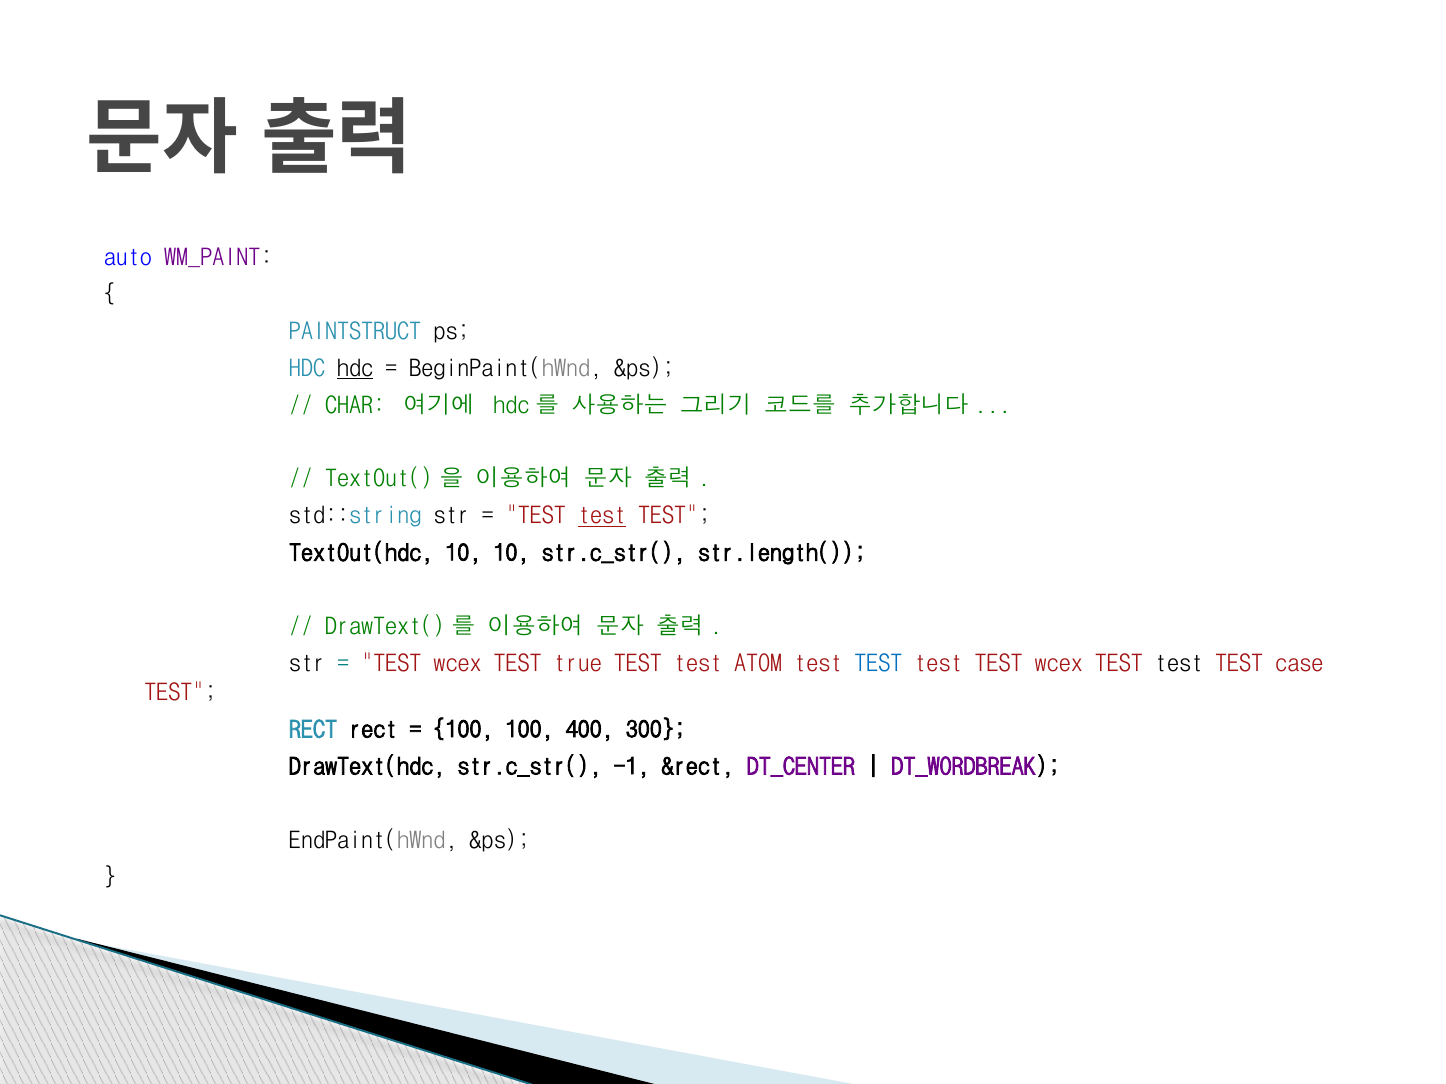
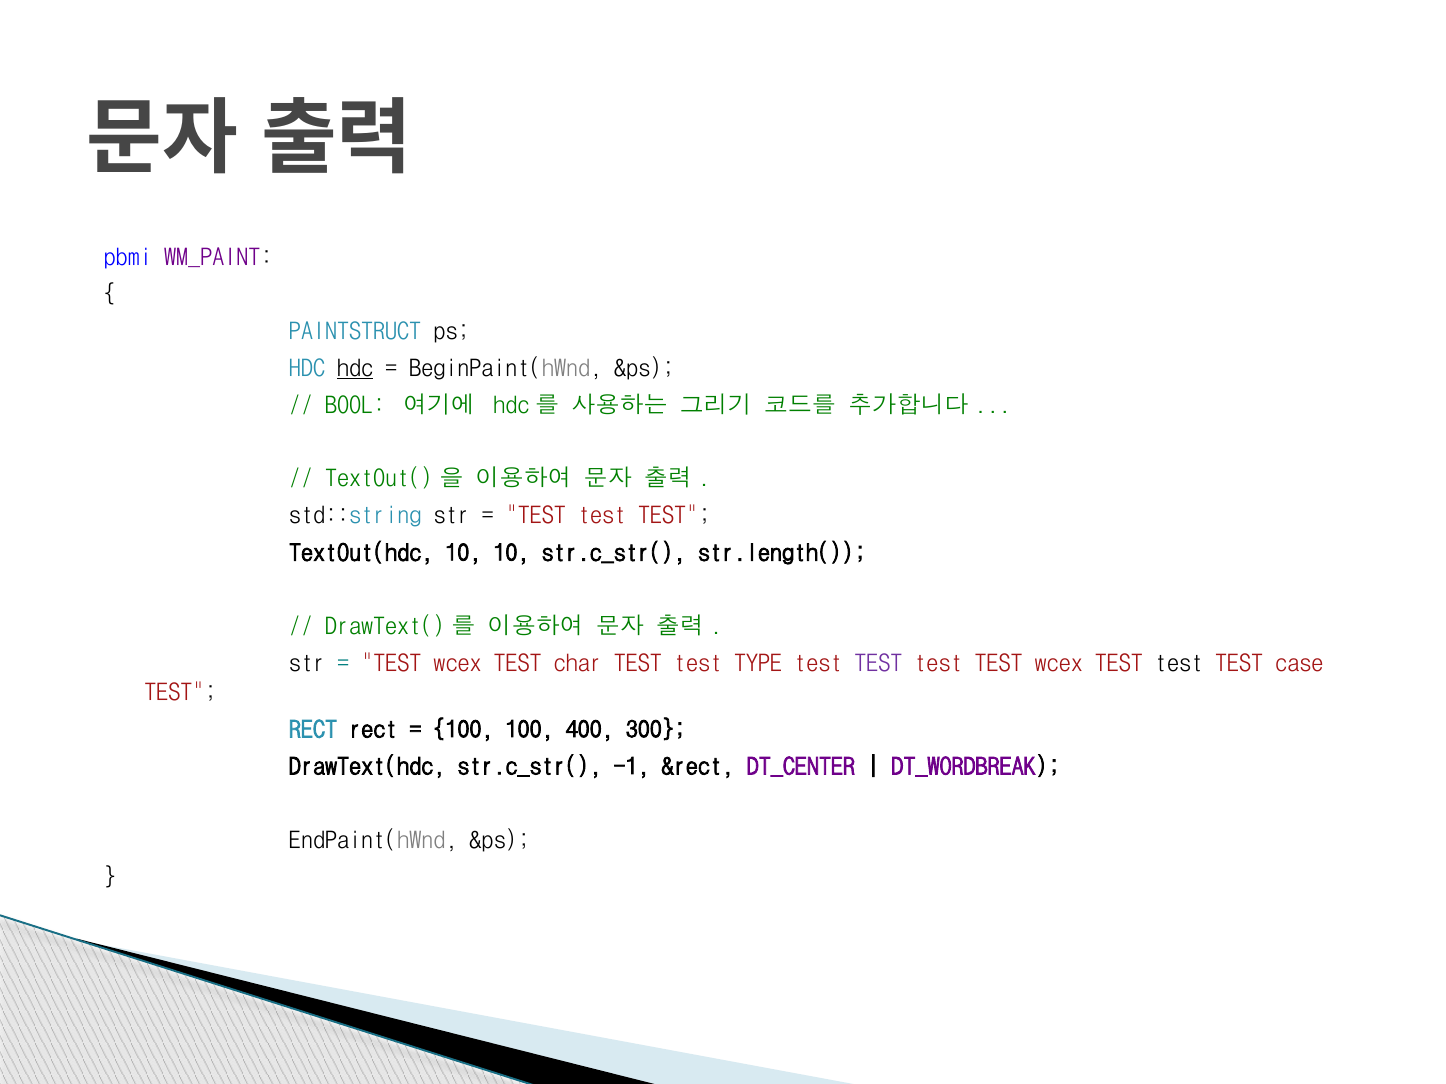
auto: auto -> pbmi (128, 258)
CHAR: CHAR -> BOOL (355, 405)
test underline: present -> none (602, 516)
true: true -> char (578, 664)
ATOM: ATOM -> TYPE (758, 664)
TEST colour: blue -> purple (878, 664)
